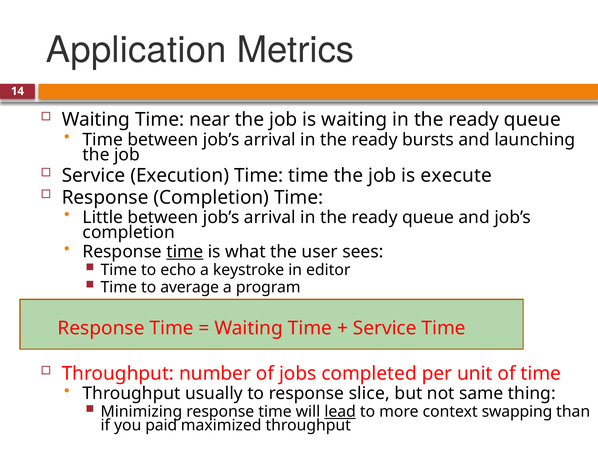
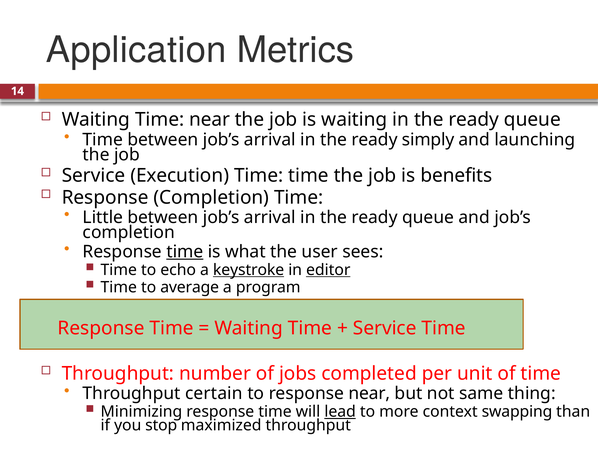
bursts: bursts -> simply (428, 139)
execute: execute -> benefits (456, 175)
keystroke underline: none -> present (249, 270)
editor underline: none -> present (328, 270)
usually: usually -> certain (214, 393)
response slice: slice -> near (369, 393)
paid: paid -> stop (161, 425)
